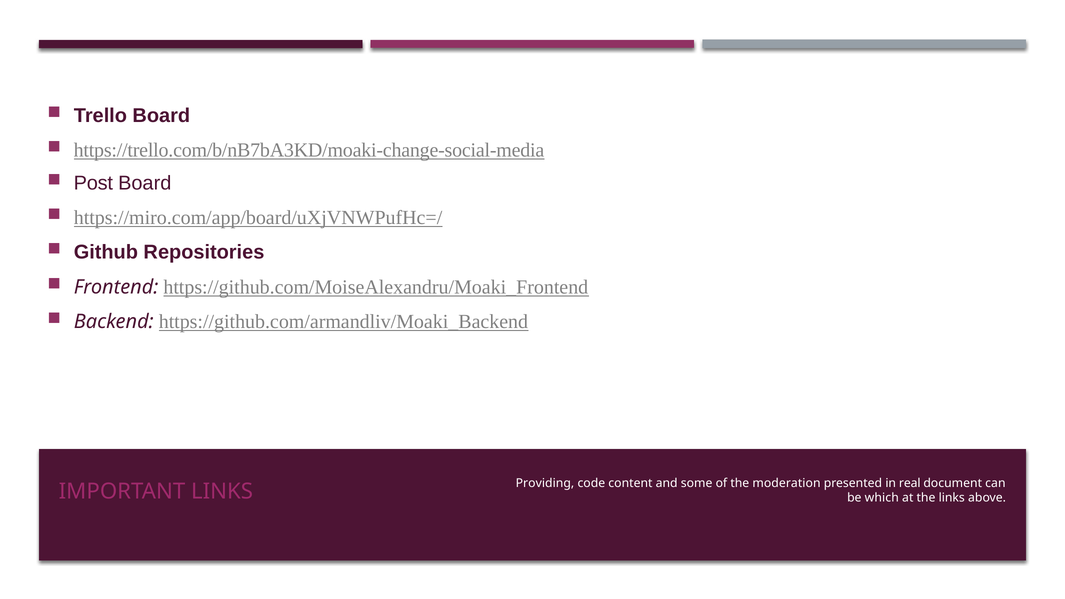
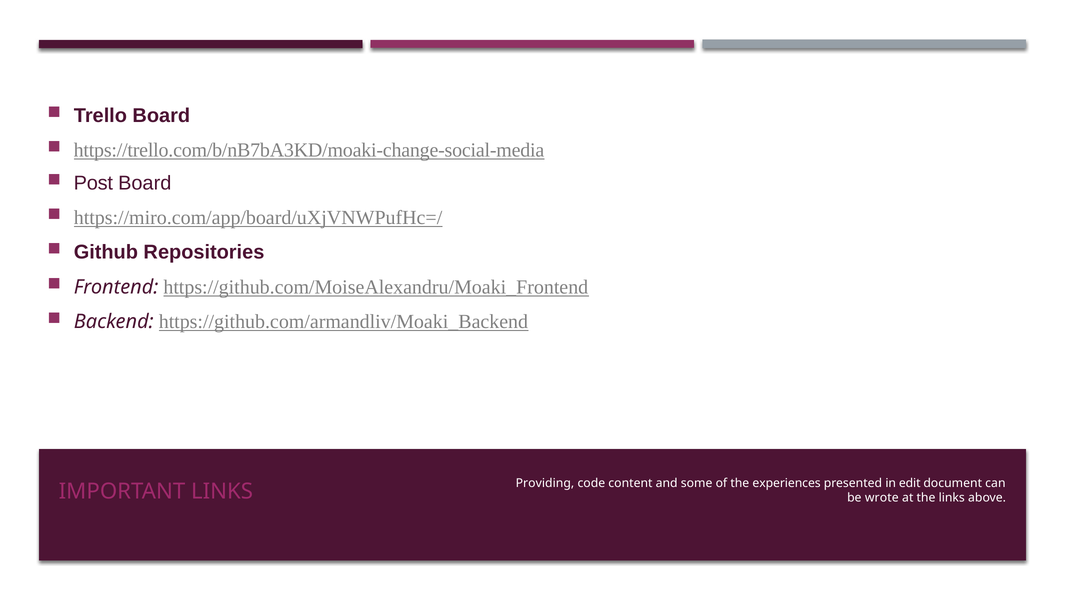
moderation: moderation -> experiences (787, 483)
real: real -> edit (910, 483)
which: which -> wrote (882, 498)
